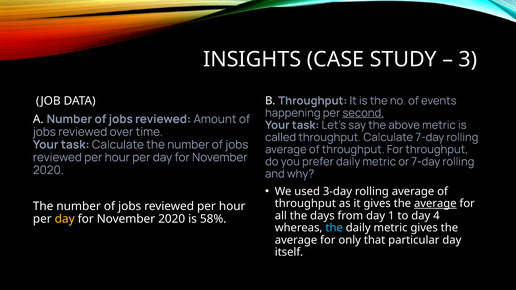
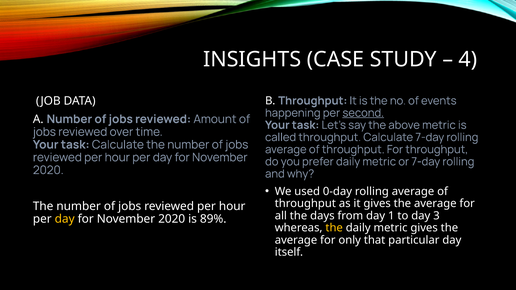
3: 3 -> 4 (468, 60)
3-day: 3-day -> 0-day (337, 192)
average underline: present -> none (435, 204)
4: 4 -> 3 (436, 216)
58%: 58% -> 89% (213, 219)
the colour: light blue -> yellow (334, 228)
